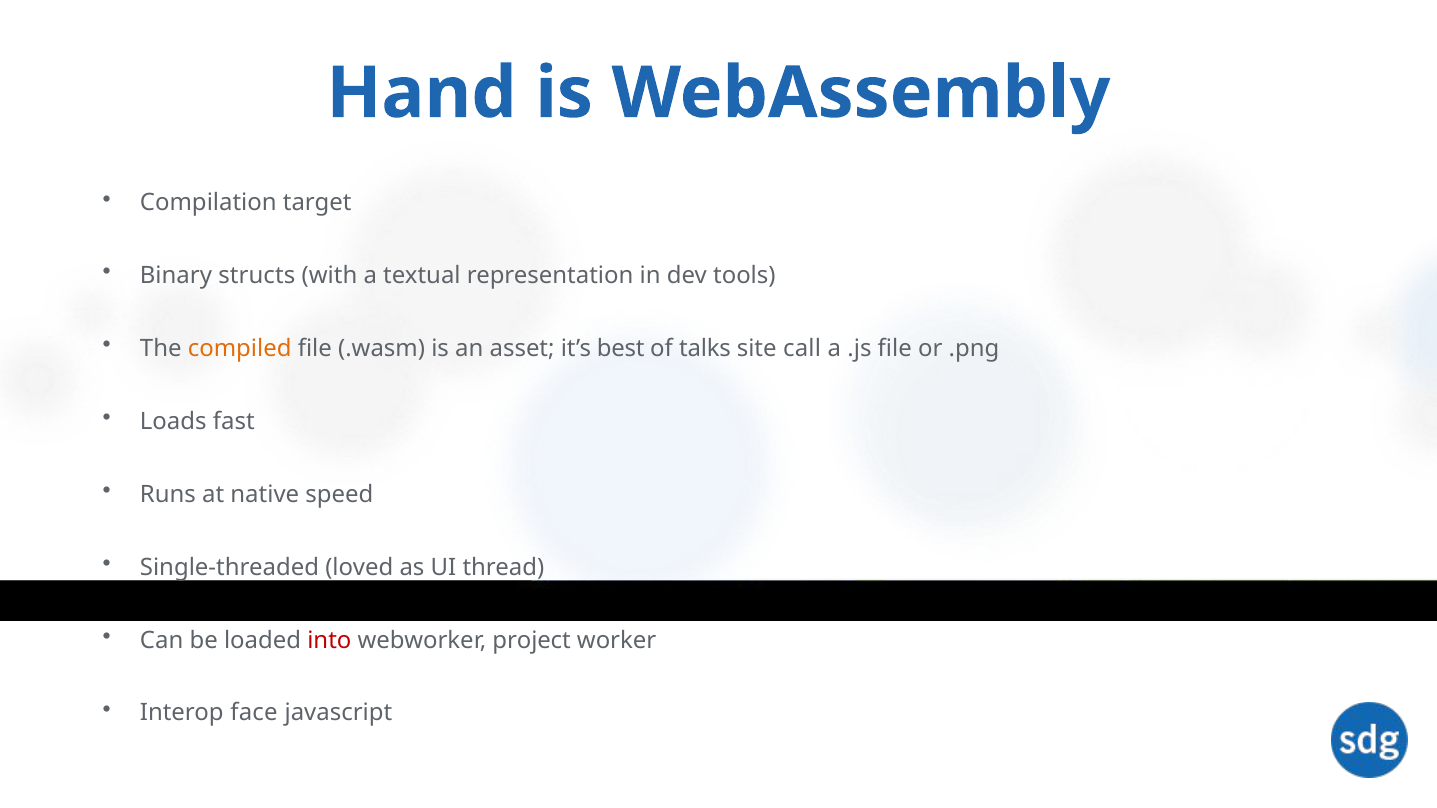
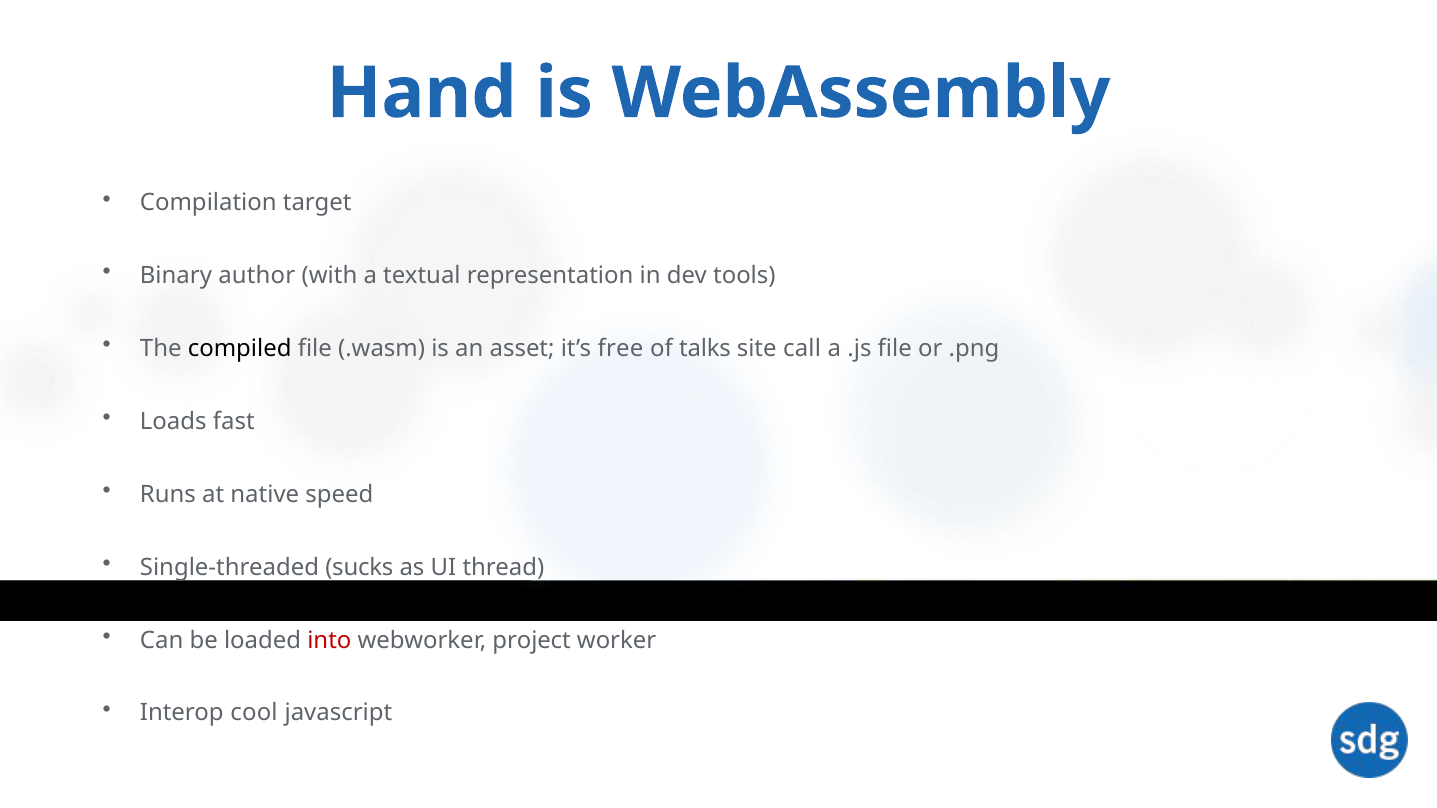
structs: structs -> author (257, 276)
compiled colour: orange -> black (240, 349)
best: best -> free (620, 349)
loved: loved -> sucks (359, 568)
face: face -> cool (254, 713)
